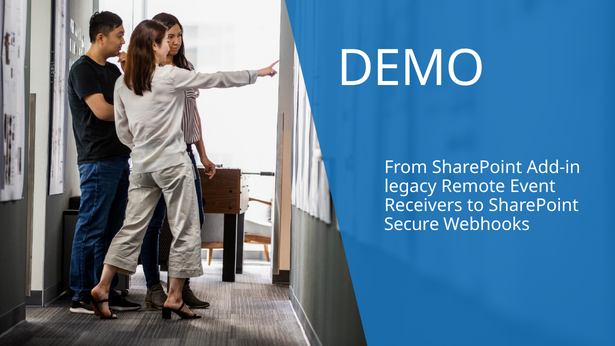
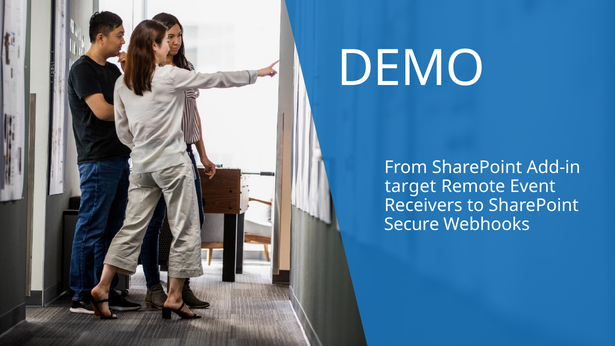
legacy: legacy -> target (410, 186)
